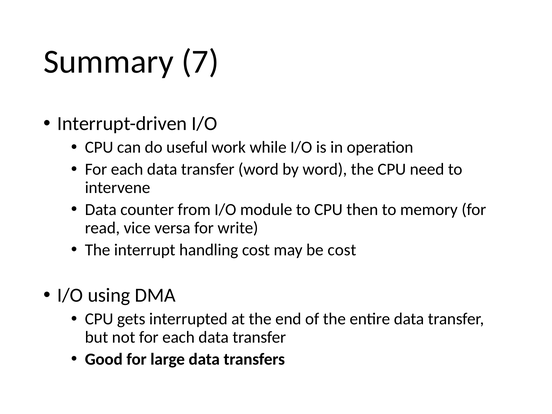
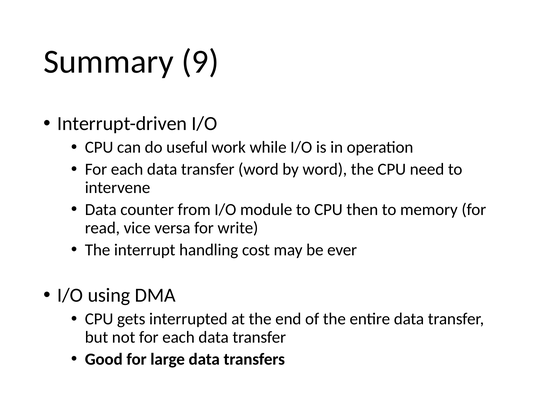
7: 7 -> 9 (200, 62)
be cost: cost -> ever (342, 250)
